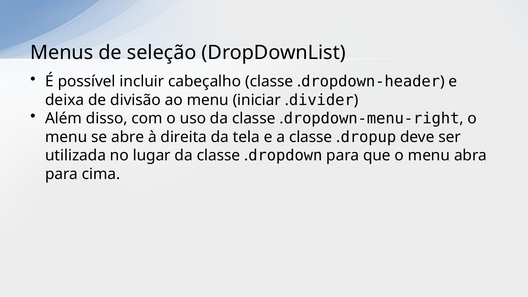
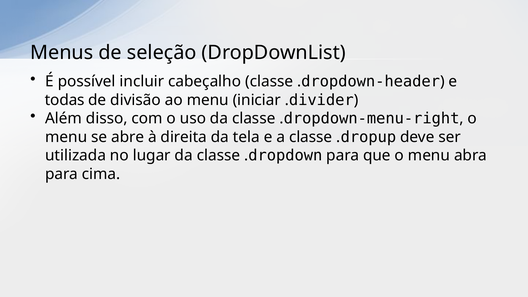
deixa: deixa -> todas (65, 100)
